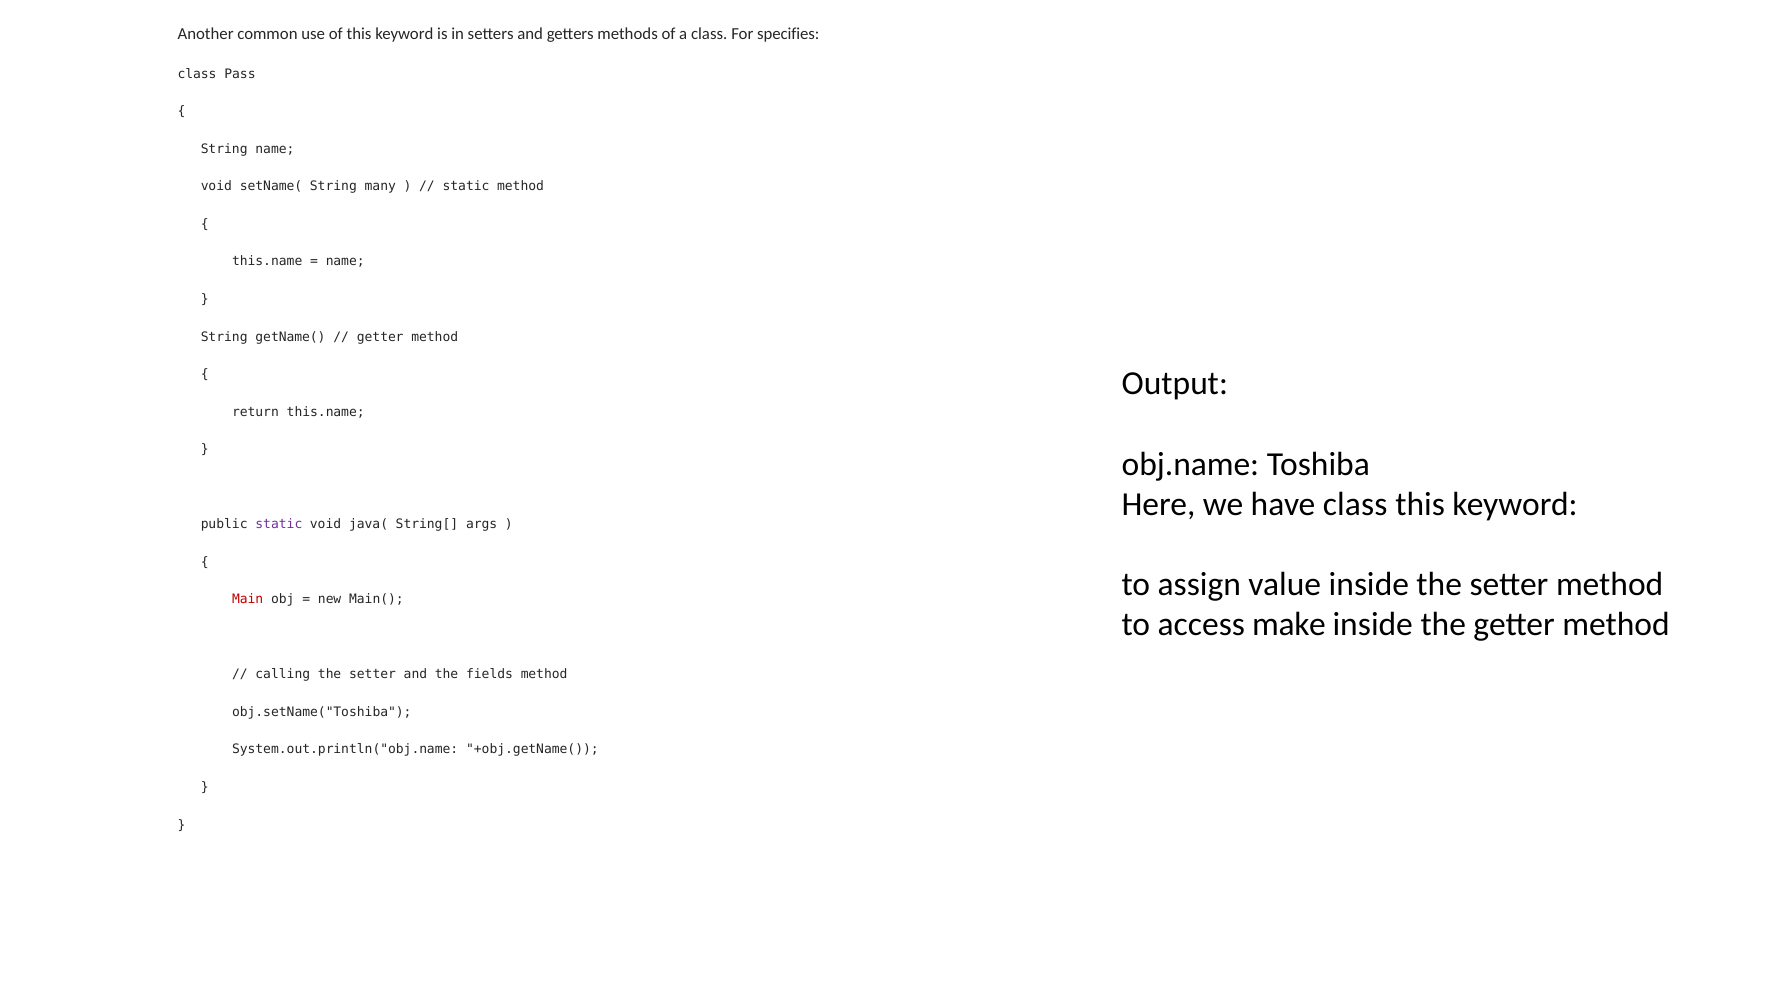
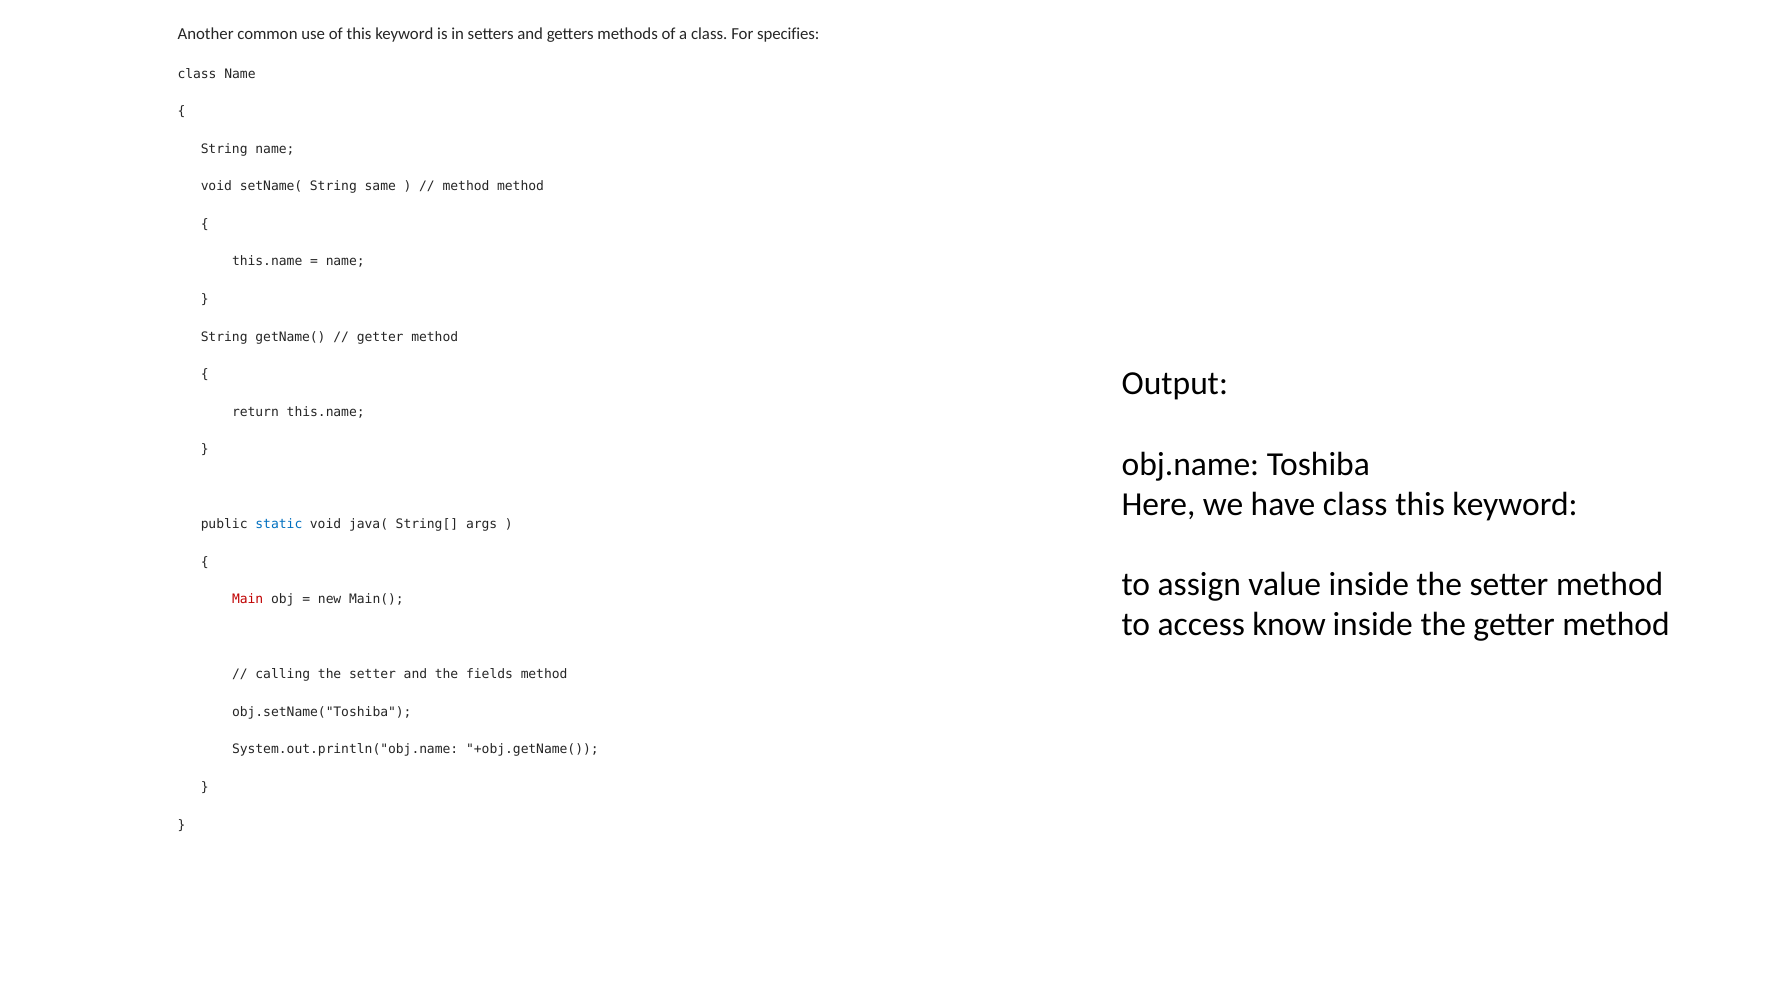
class Pass: Pass -> Name (240, 74)
many: many -> same (380, 187)
static: static -> method (466, 187)
static colour: purple -> blue (279, 524)
make: make -> know (1289, 625)
